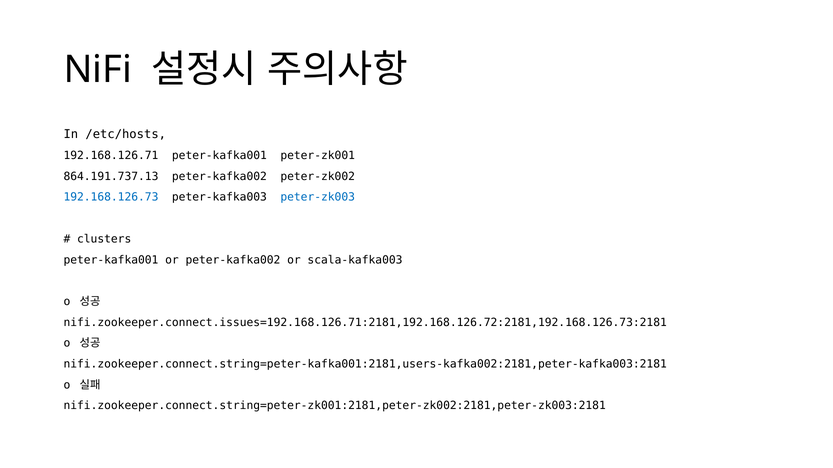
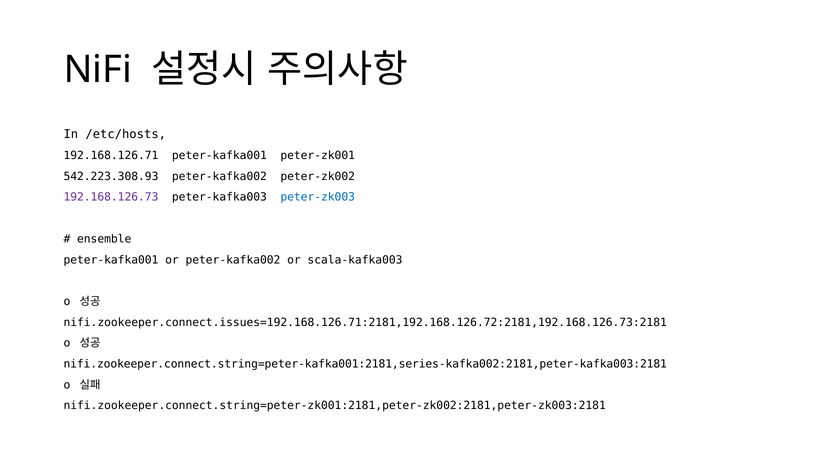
864.191.737.13: 864.191.737.13 -> 542.223.308.93 (111, 177)
192.168.126.73 colour: blue -> purple (111, 197)
clusters: clusters -> ensemble (104, 239)
nifi.zookeeper.connect.string=peter-kafka001:2181,users-kafka002:2181,peter-kafka003:2181: nifi.zookeeper.connect.string=peter-kafka001:2181,users-kafka002:2181,peter-kafka003:2181 -> nifi.zookeeper.connect.string=peter-kafka001:2181,series-kafka002:2181,peter-kafka003:2181 (365, 364)
